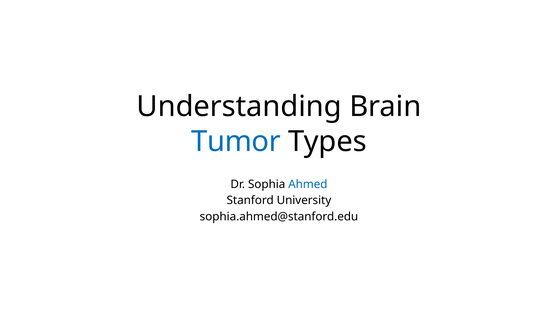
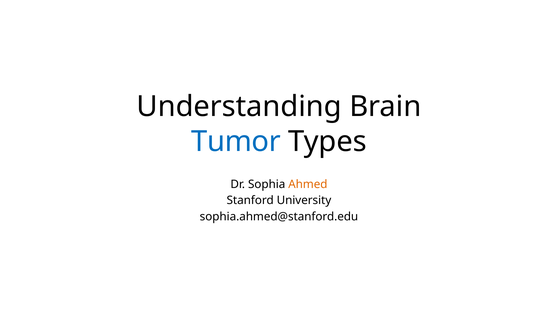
Ahmed colour: blue -> orange (308, 184)
